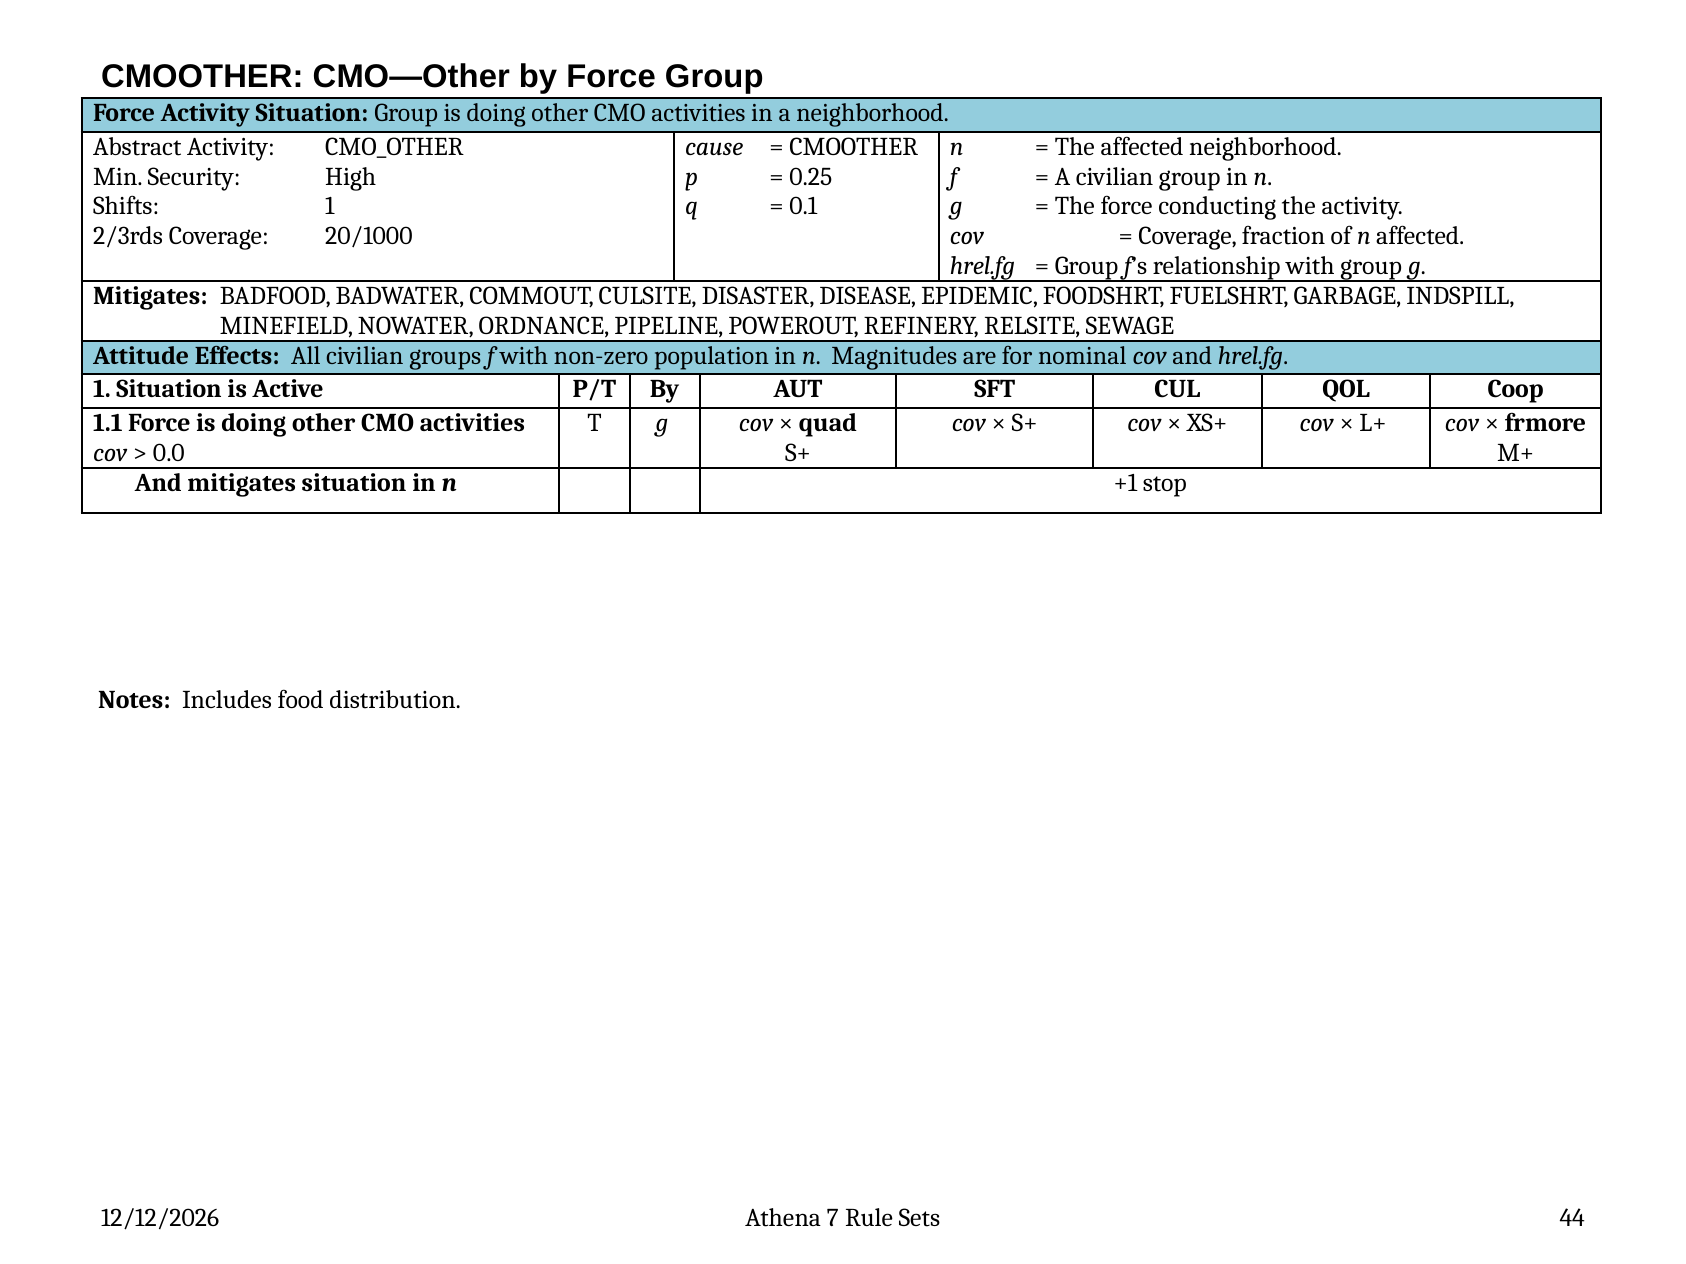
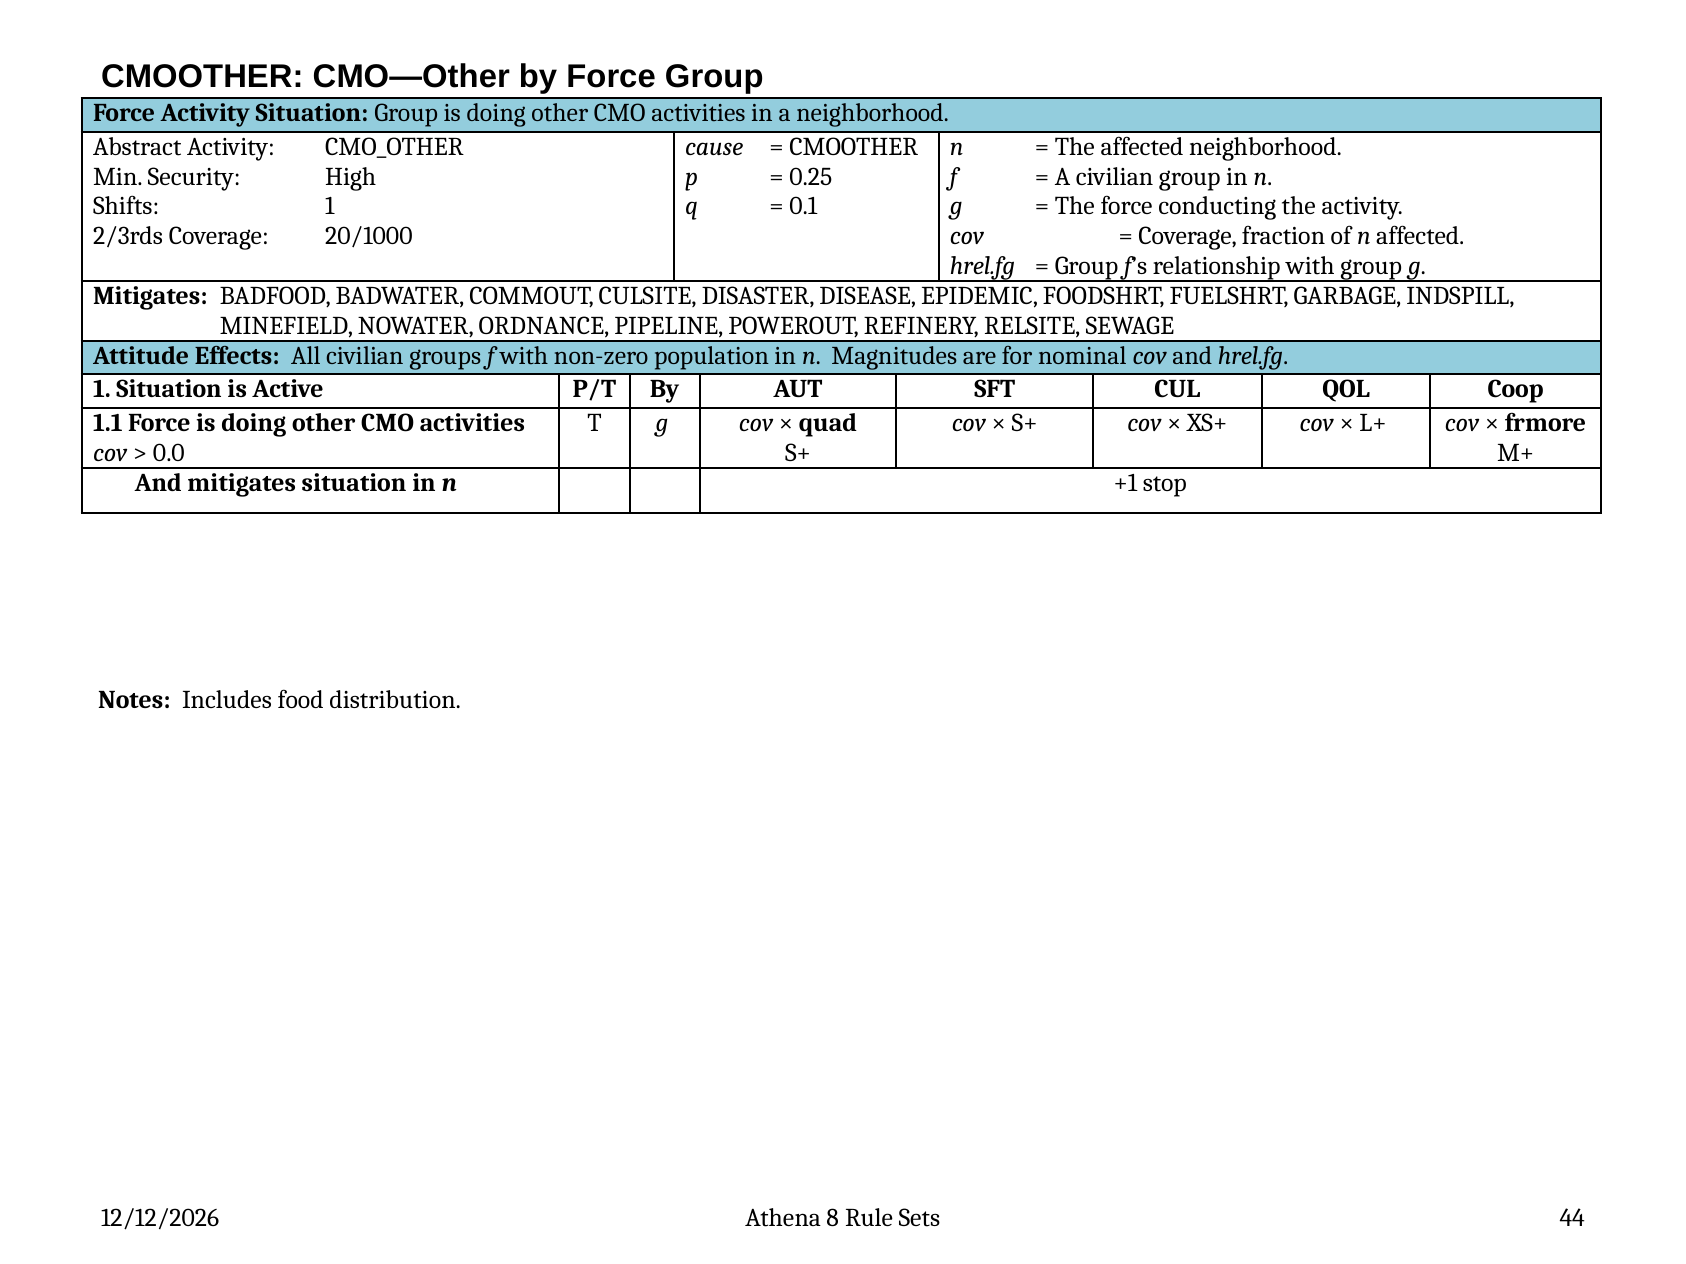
7: 7 -> 8 (833, 1219)
